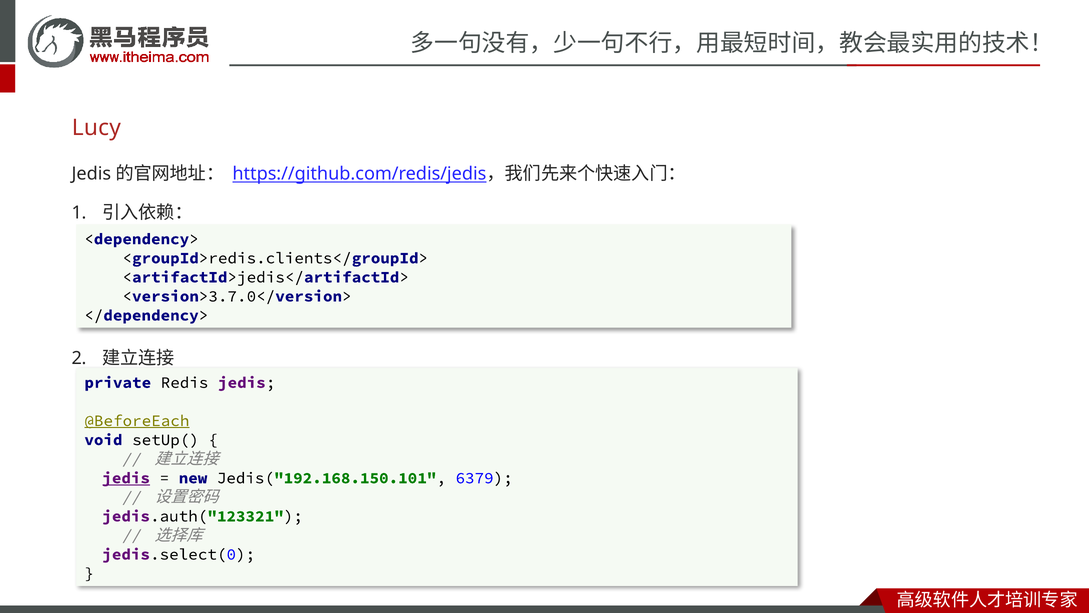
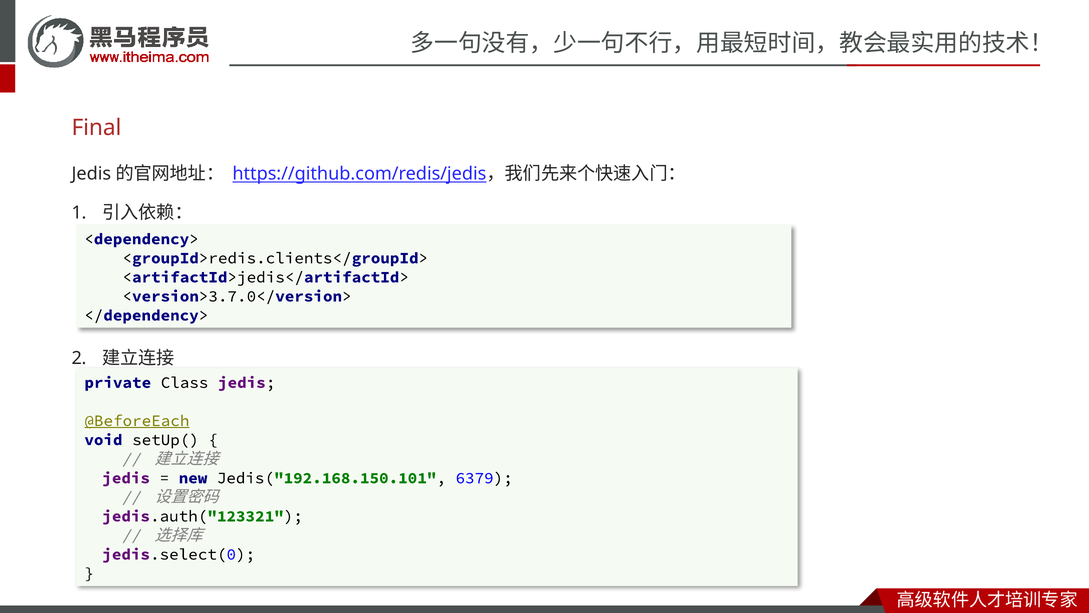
Lucy: Lucy -> Final (96, 128)
Redis: Redis -> Class (185, 382)
jedis underline: present -> none (126, 478)
